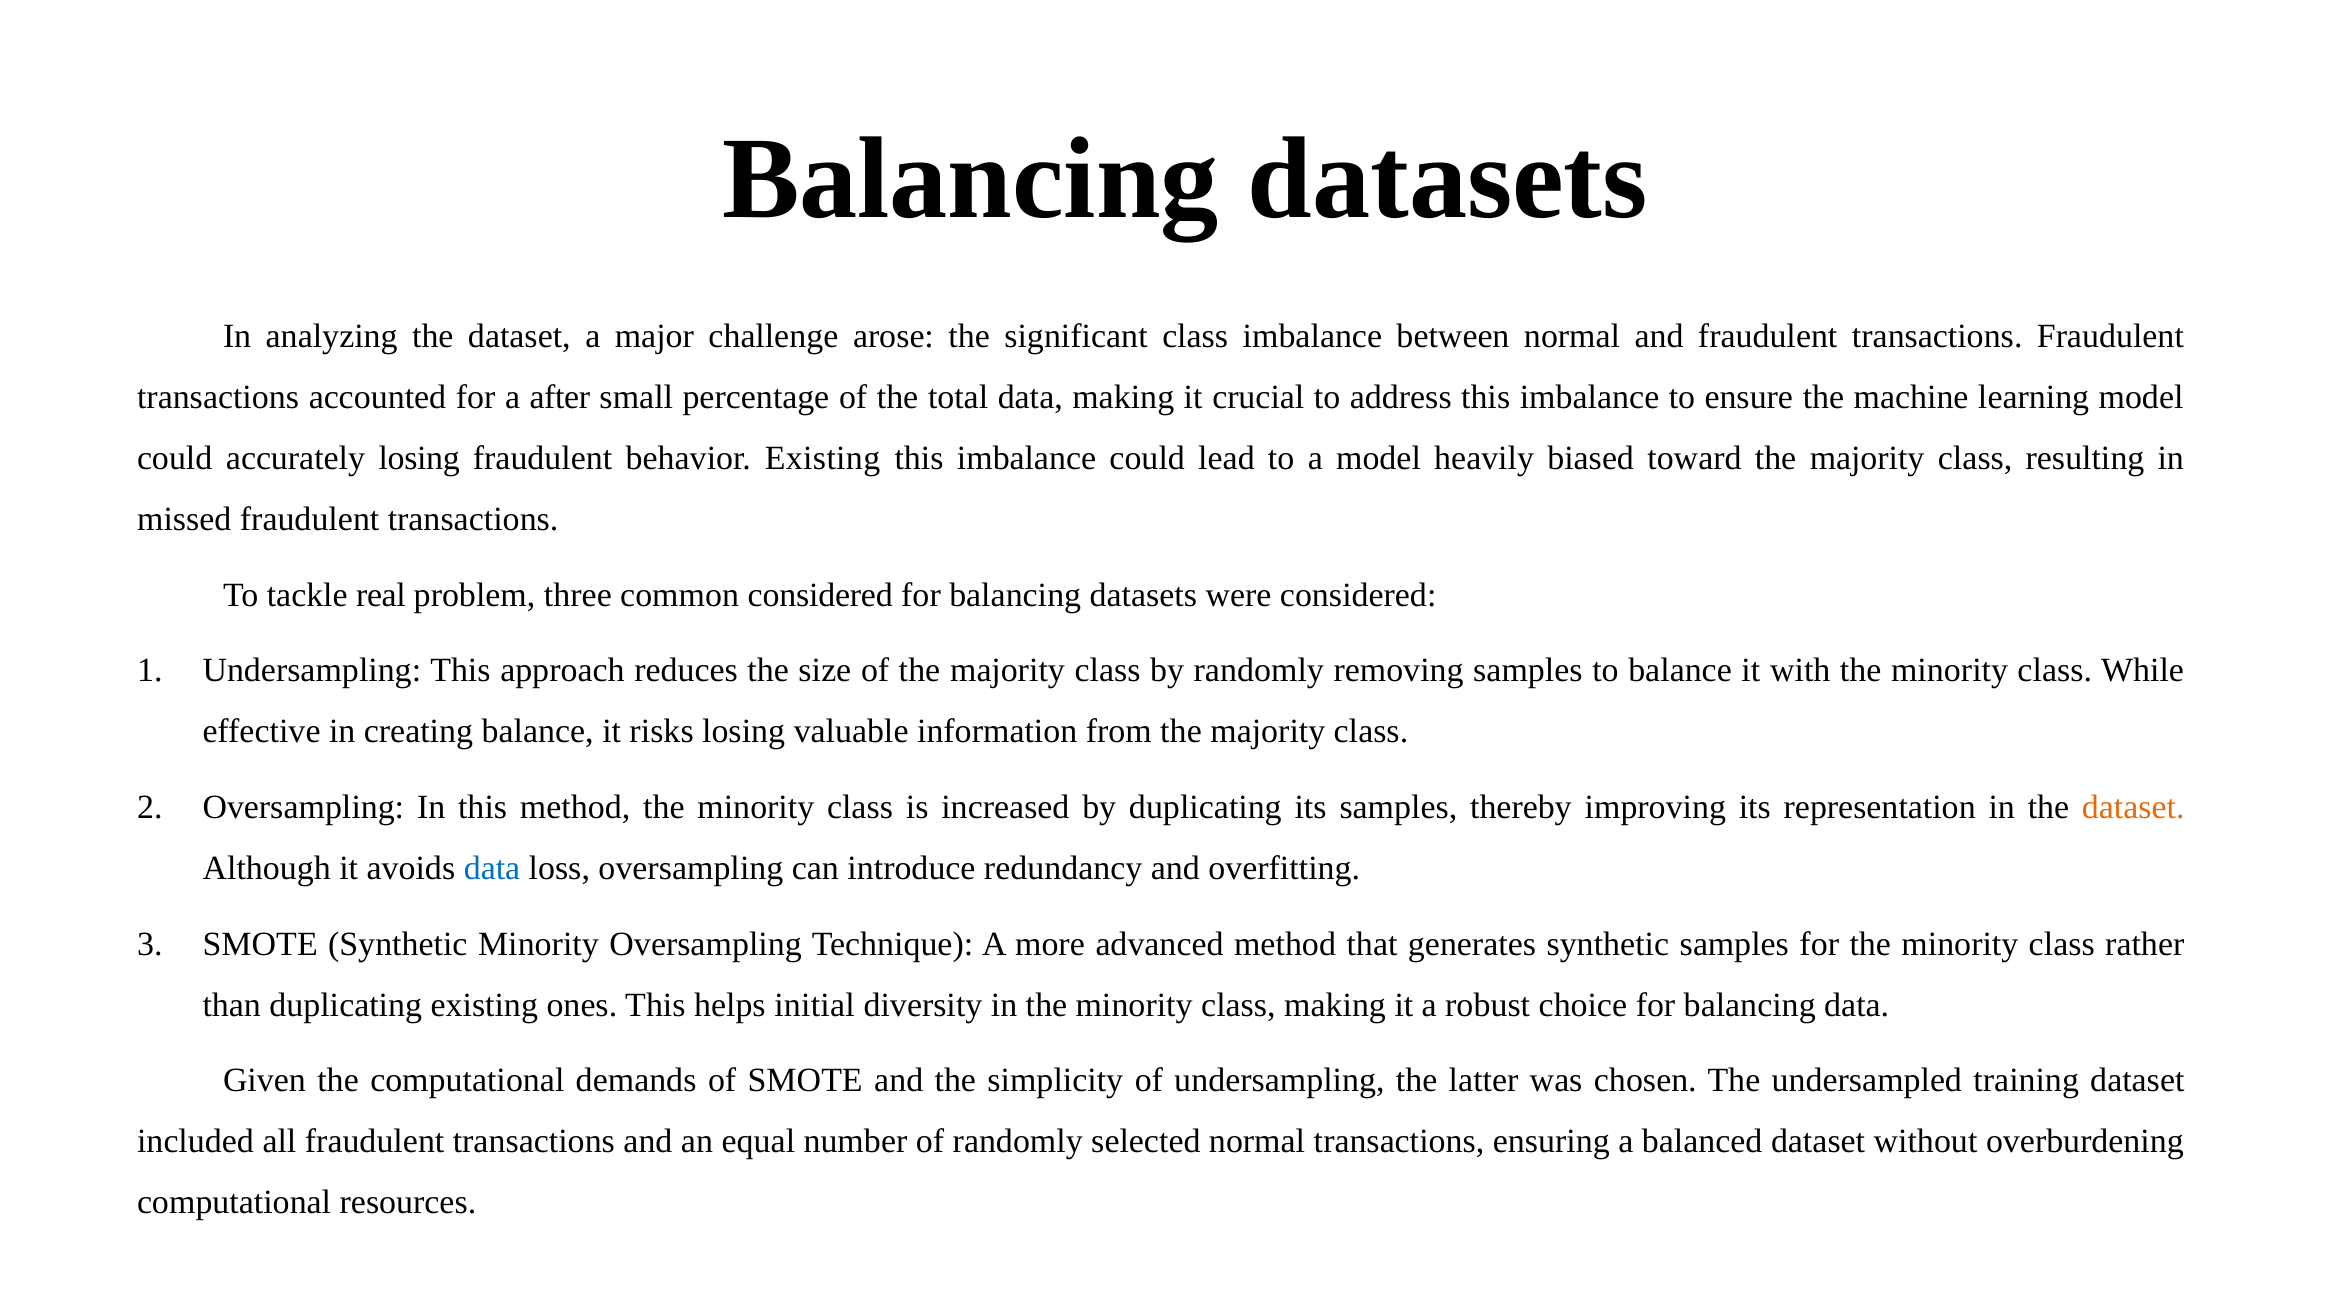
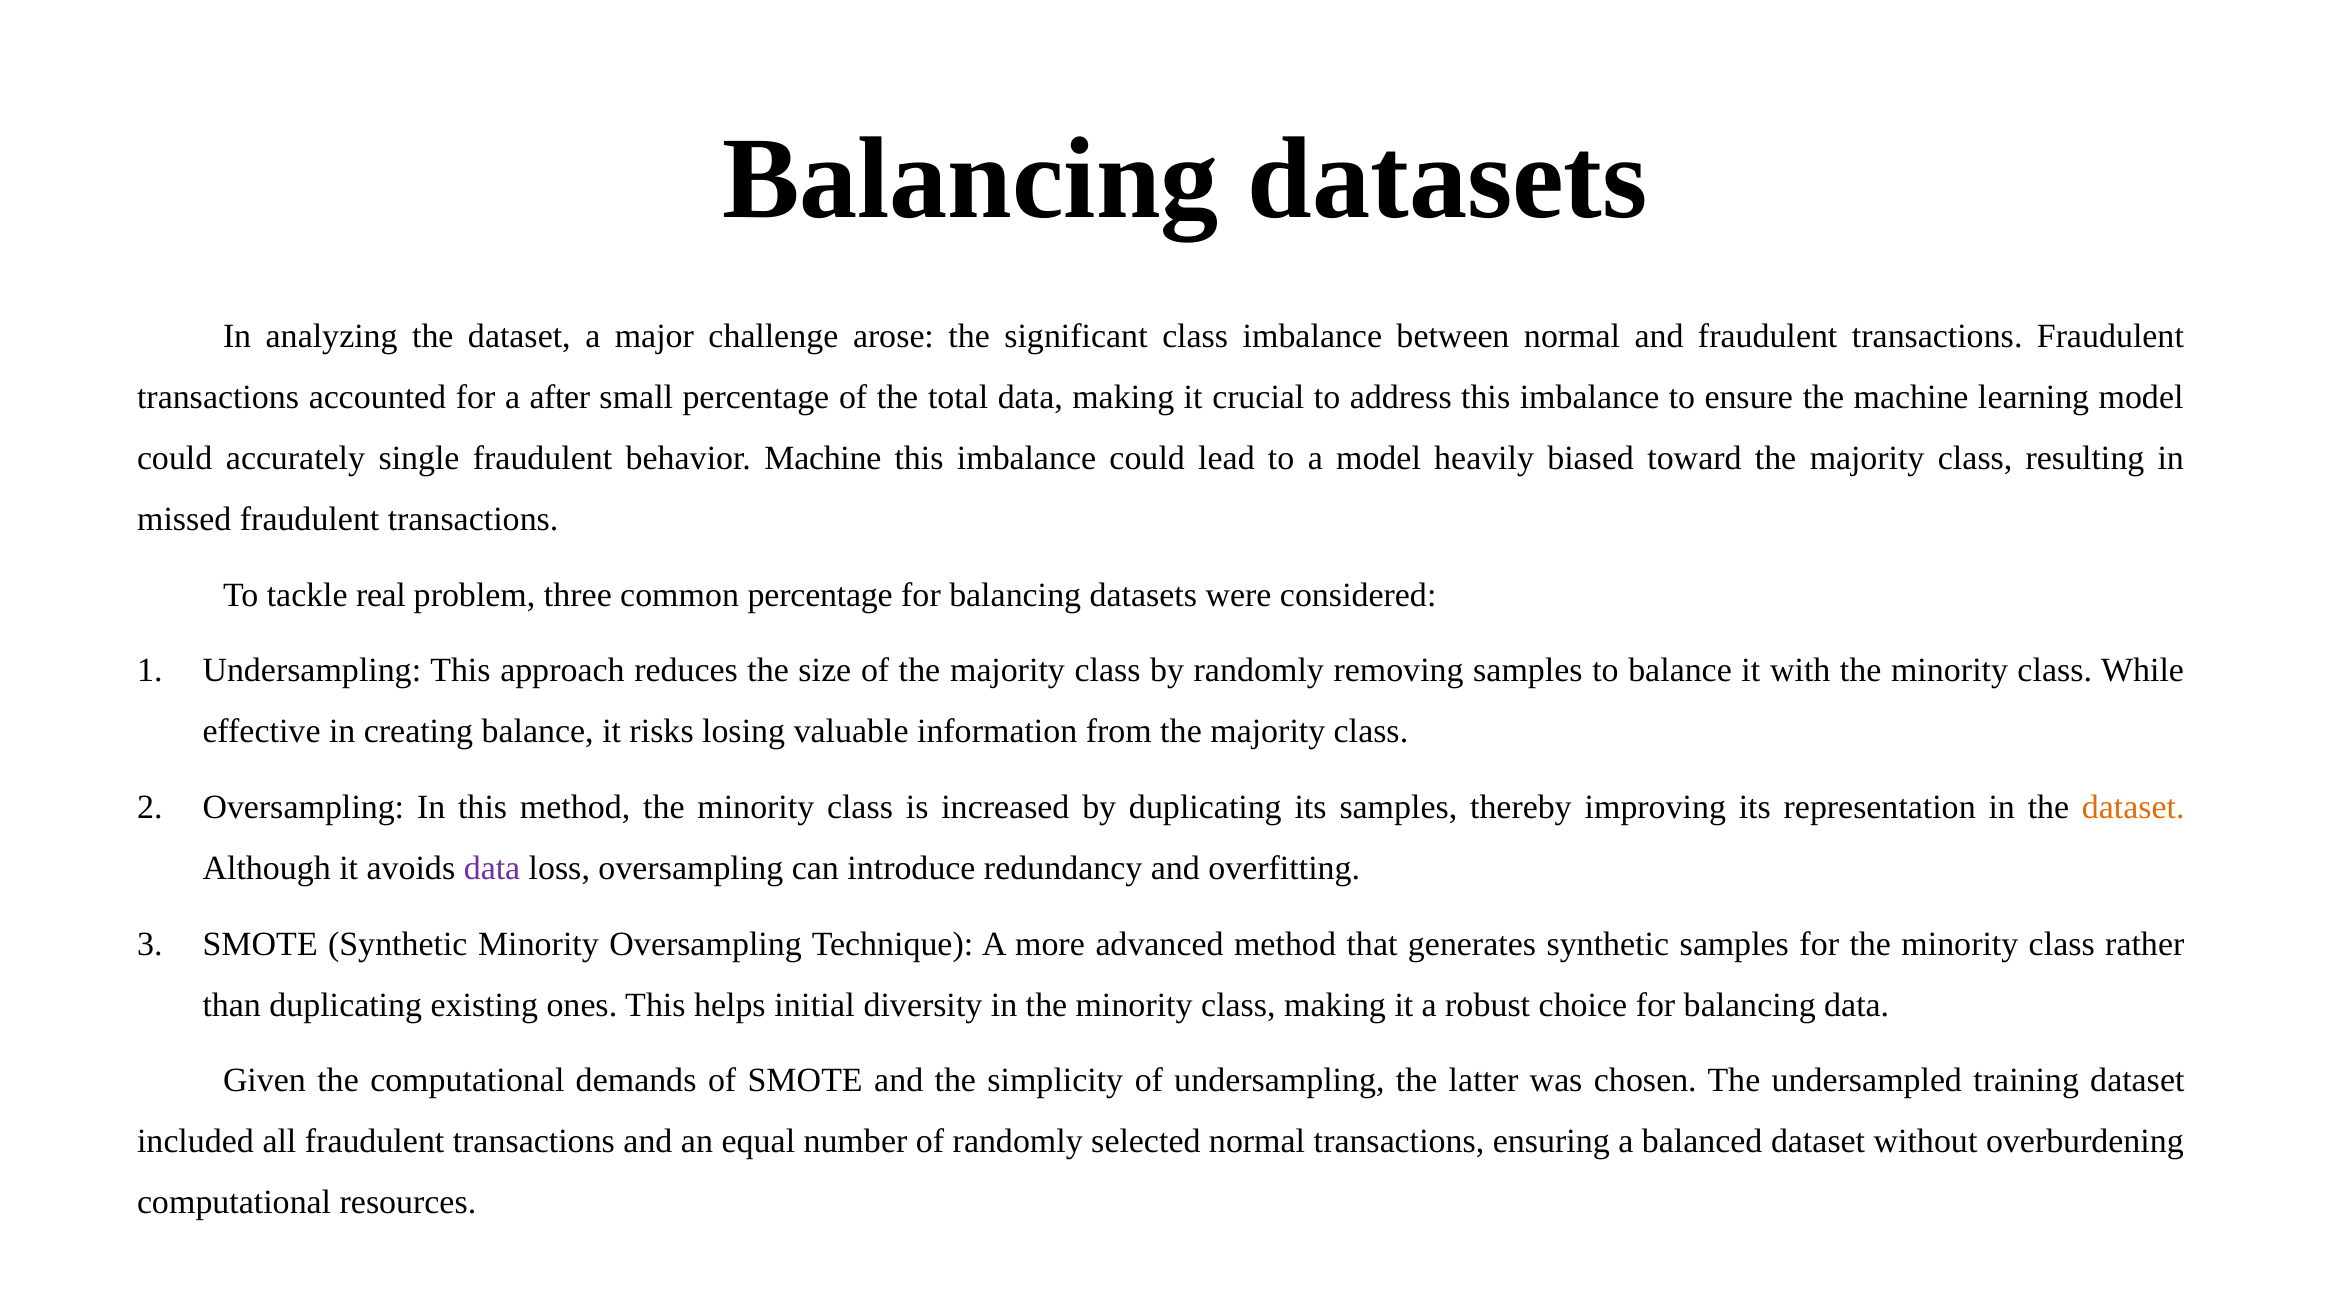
accurately losing: losing -> single (419, 458)
behavior Existing: Existing -> Machine (823, 458)
common considered: considered -> percentage (820, 595)
data colour: blue -> purple (492, 868)
